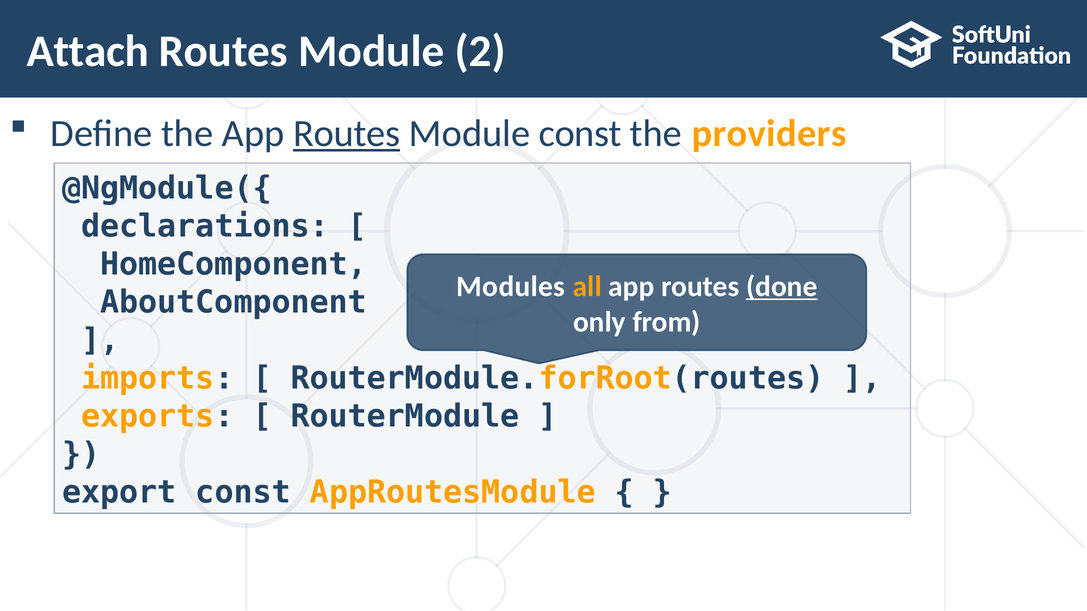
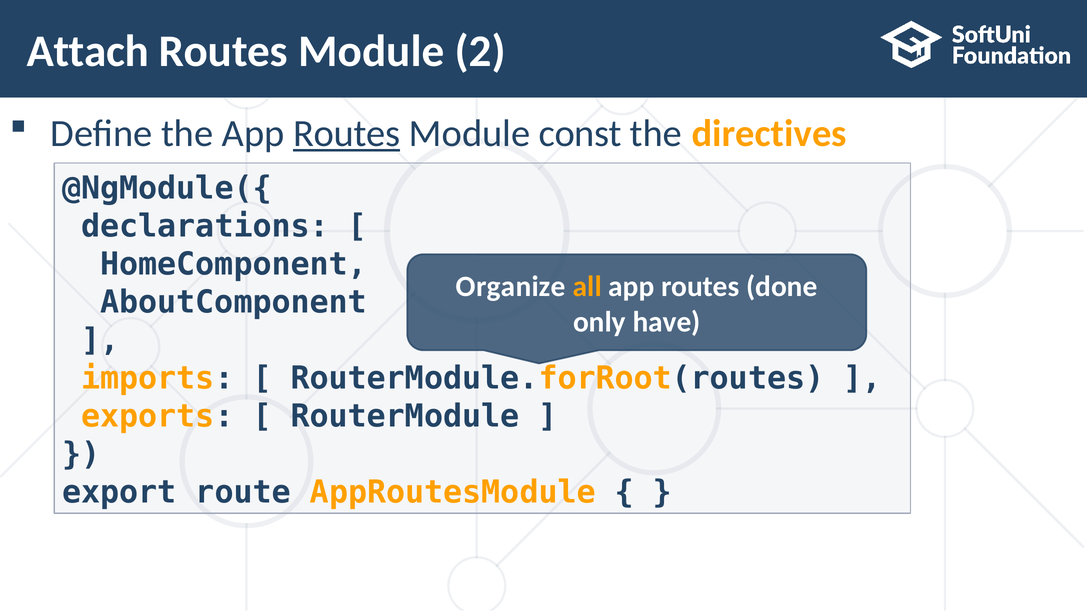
providers: providers -> directives (769, 134)
Modules: Modules -> Organize (511, 287)
done underline: present -> none (782, 287)
from: from -> have (667, 322)
export const: const -> route (243, 493)
